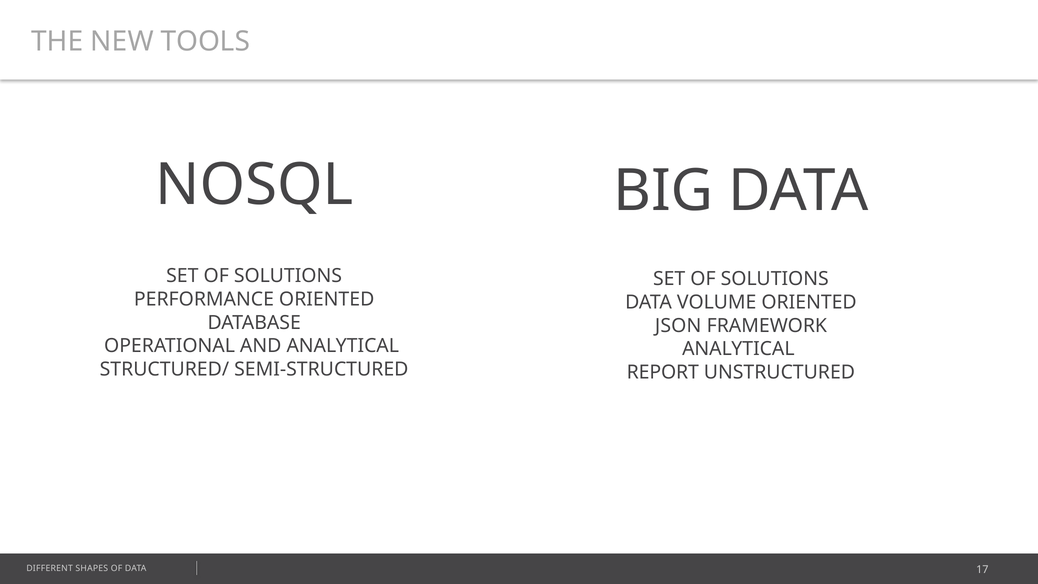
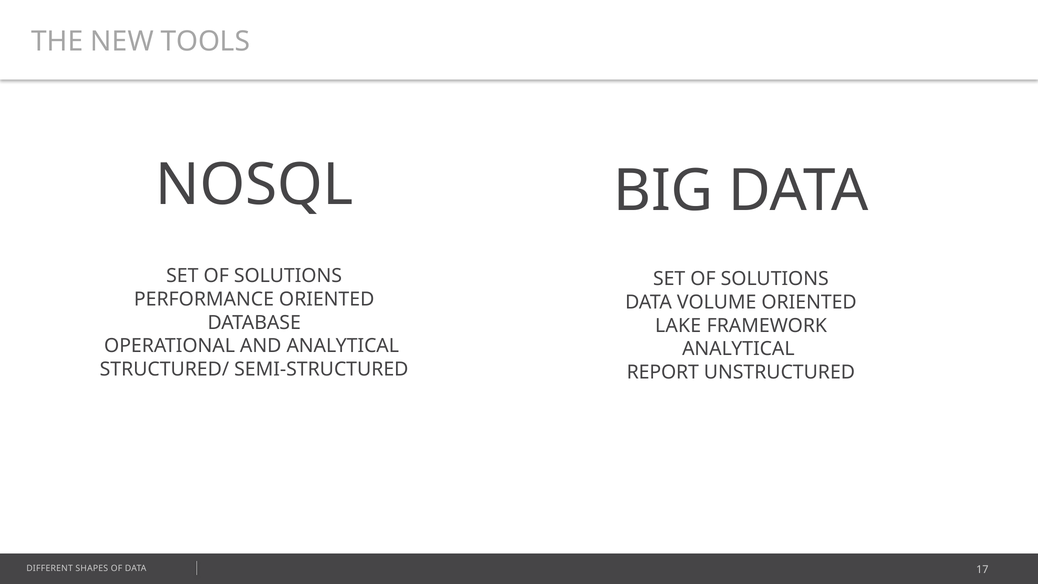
JSON: JSON -> LAKE (678, 326)
